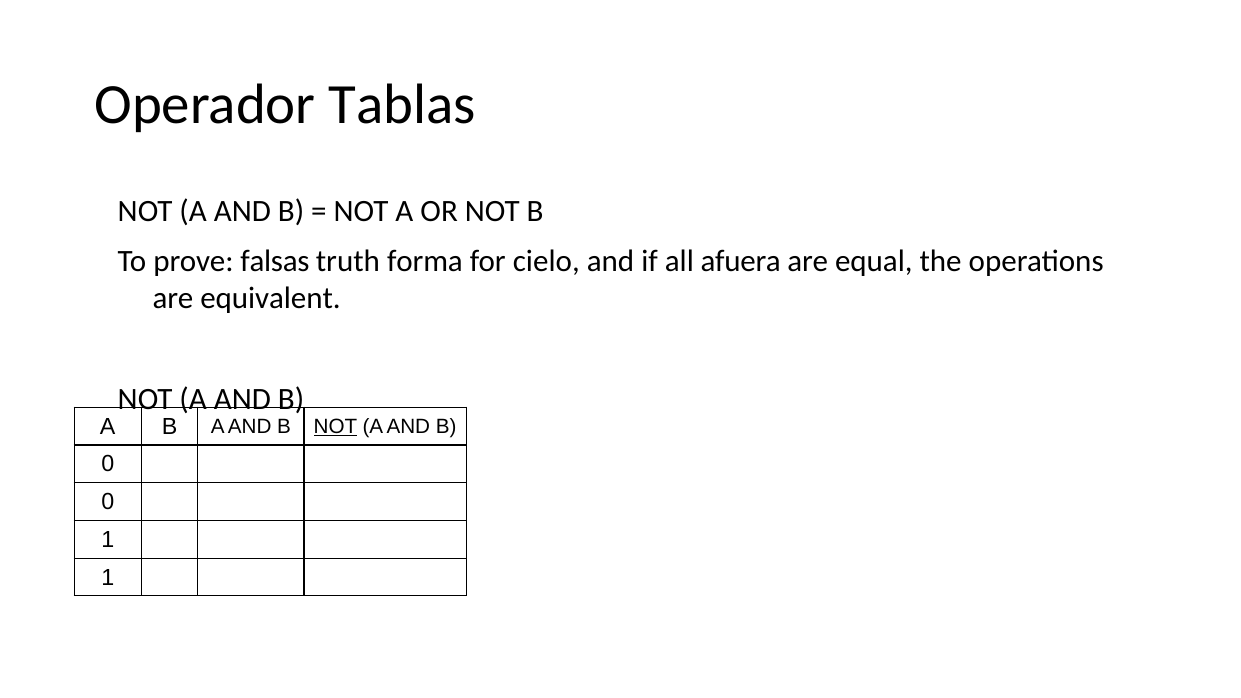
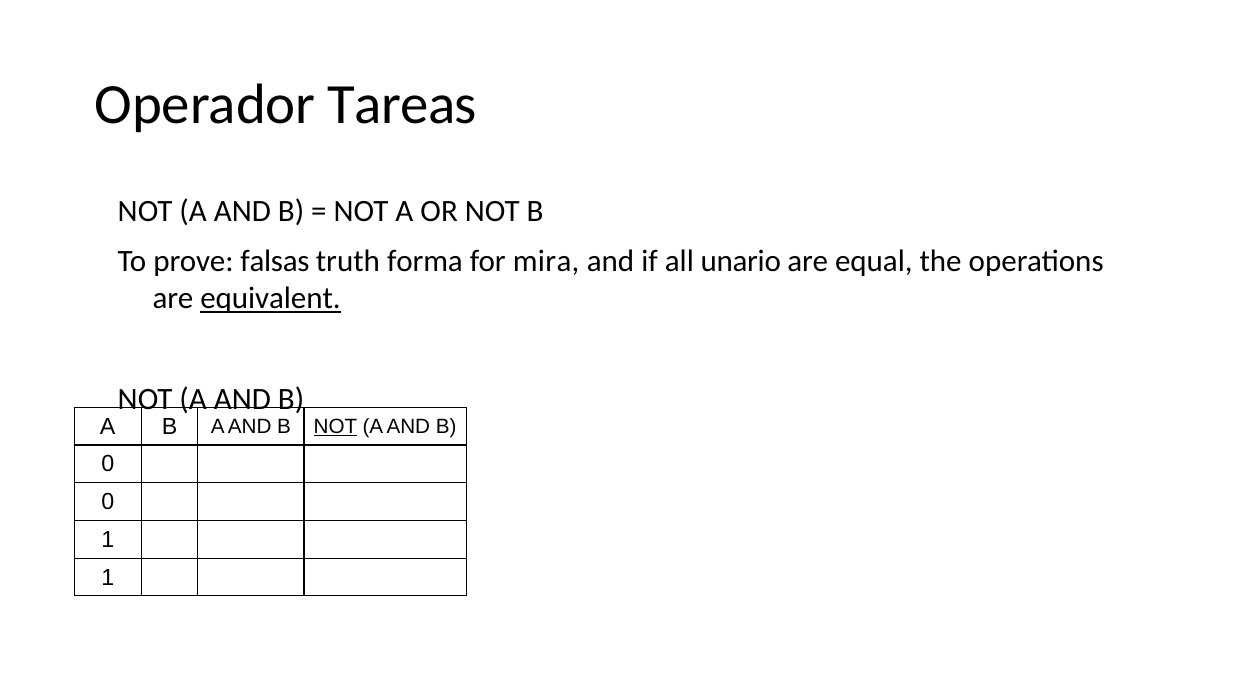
Tablas: Tablas -> Tareas (402, 104)
cielo: cielo -> mira (546, 261)
afuera: afuera -> unario (741, 261)
equivalent underline: none -> present (270, 299)
